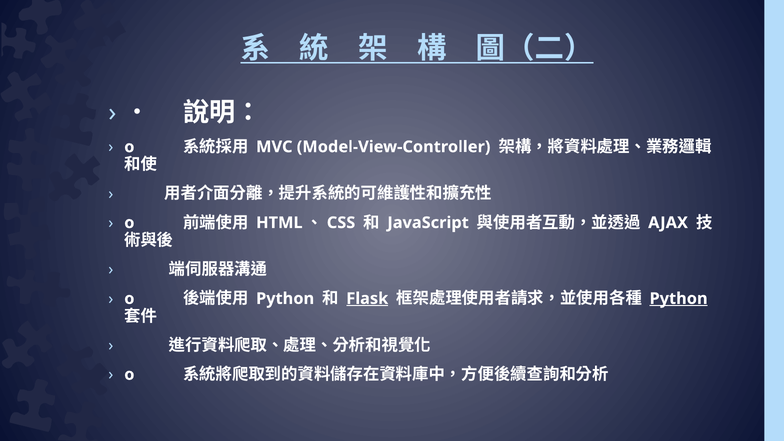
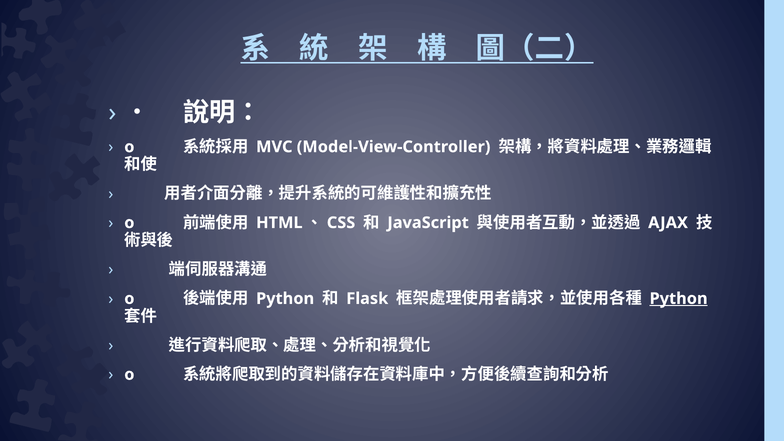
Flask underline: present -> none (367, 299)
